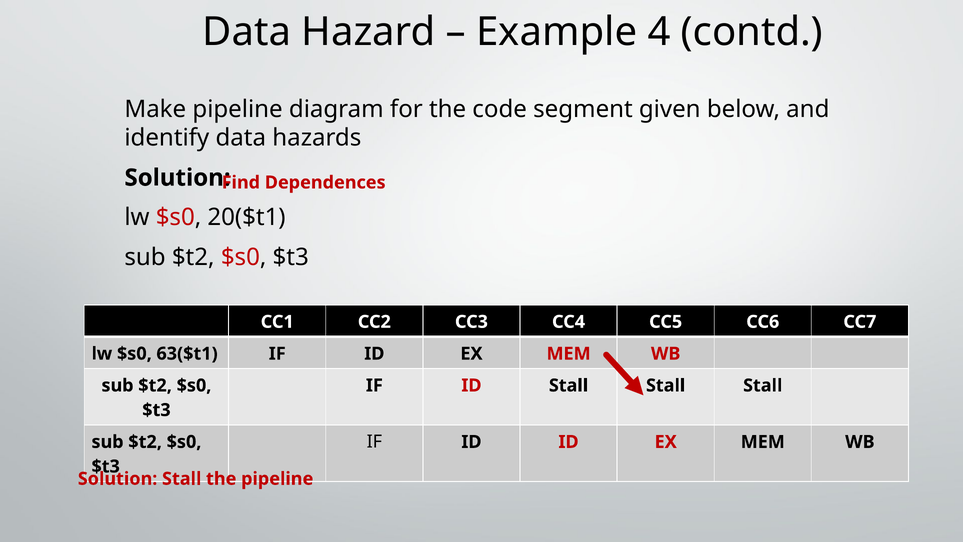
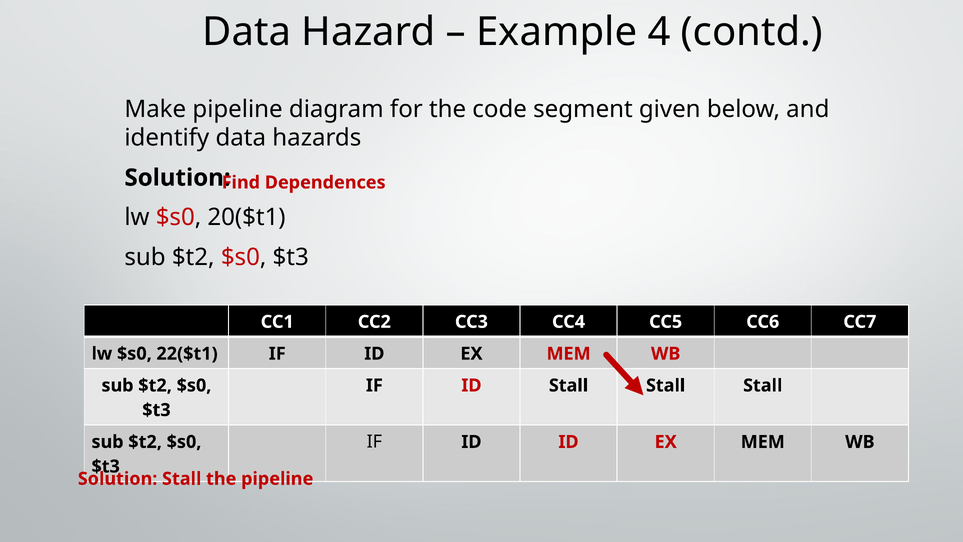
63($t1: 63($t1 -> 22($t1 (187, 353)
